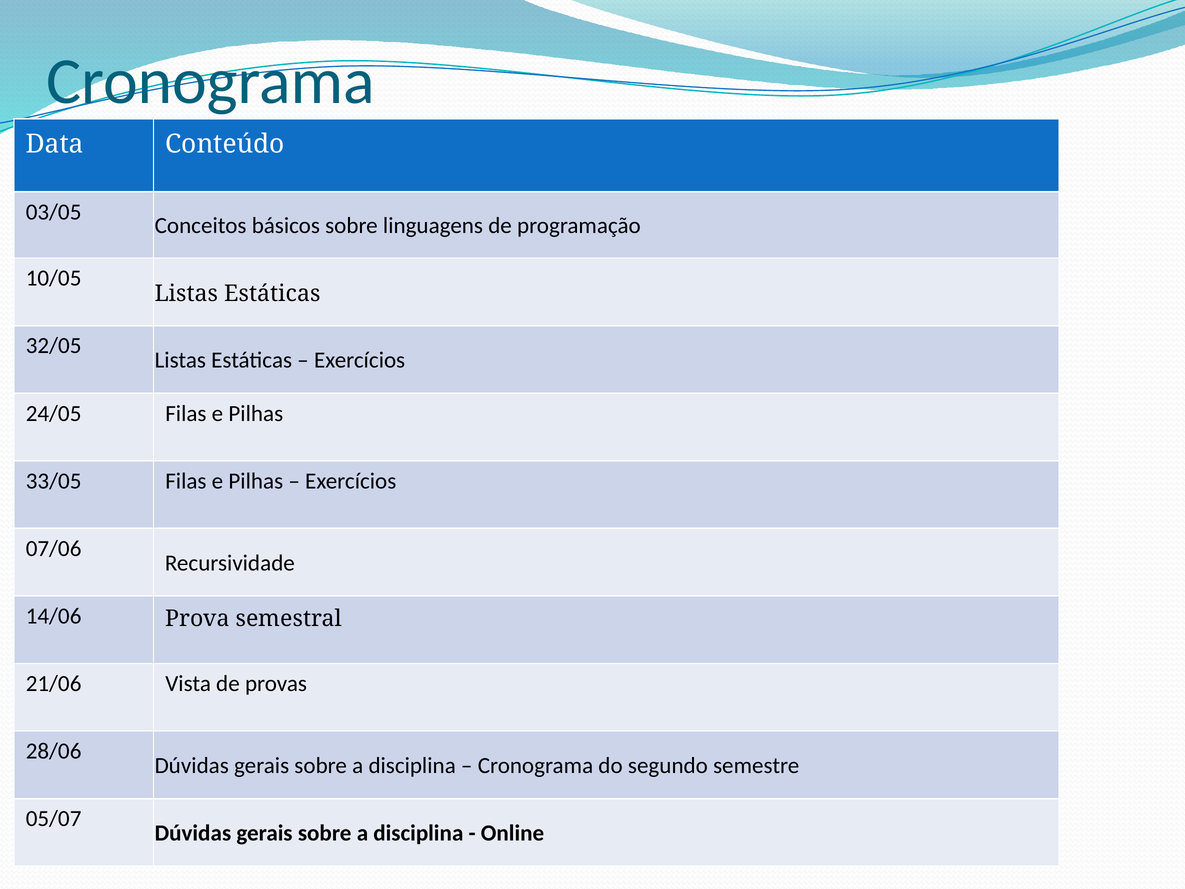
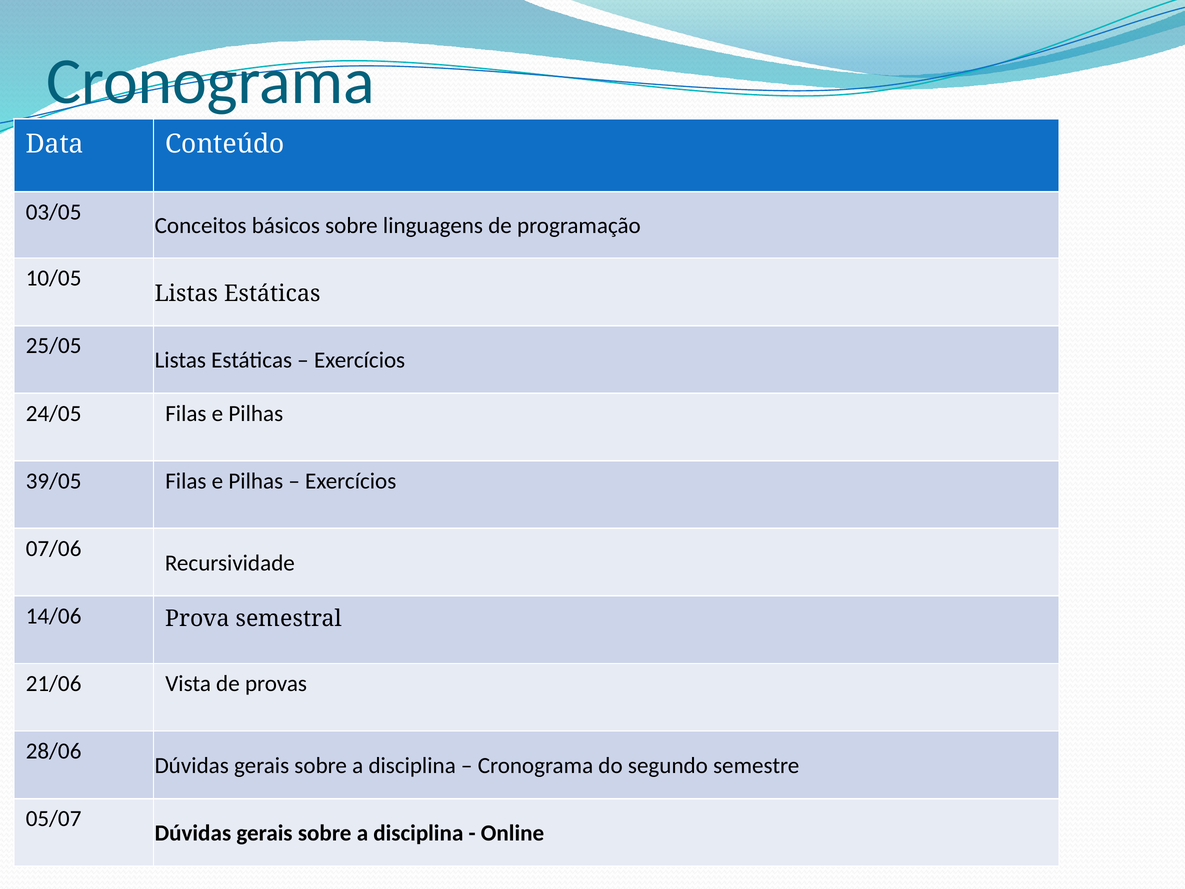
32/05: 32/05 -> 25/05 (54, 346)
33/05: 33/05 -> 39/05 (54, 481)
